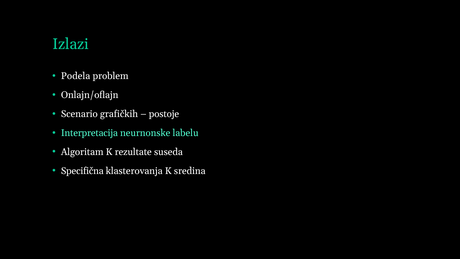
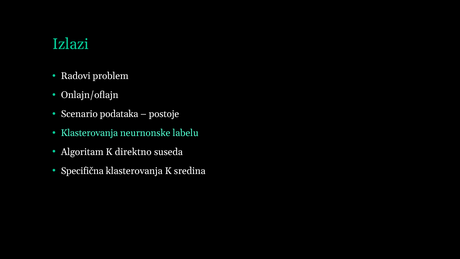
Podela: Podela -> Radovi (76, 76)
grafičkih: grafičkih -> podataka (119, 114)
Interpretacija: Interpretacija -> Klasterovanja (89, 133)
rezultate: rezultate -> direktno (133, 152)
